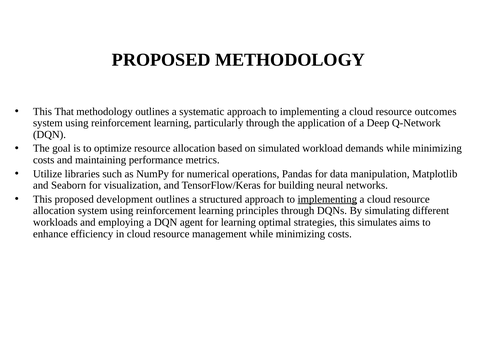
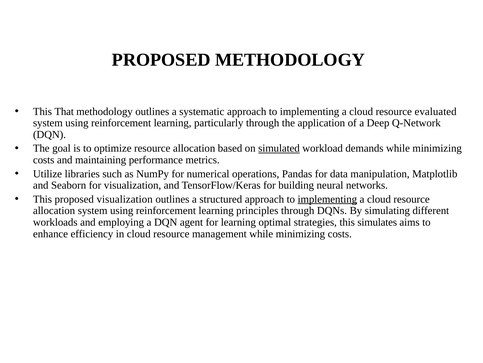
outcomes: outcomes -> evaluated (436, 111)
simulated underline: none -> present (279, 148)
proposed development: development -> visualization (125, 199)
